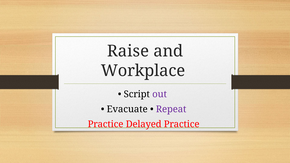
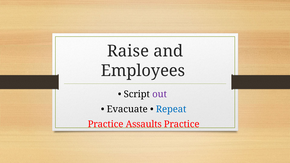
Workplace: Workplace -> Employees (143, 71)
Repeat colour: purple -> blue (171, 109)
Delayed: Delayed -> Assaults (144, 124)
